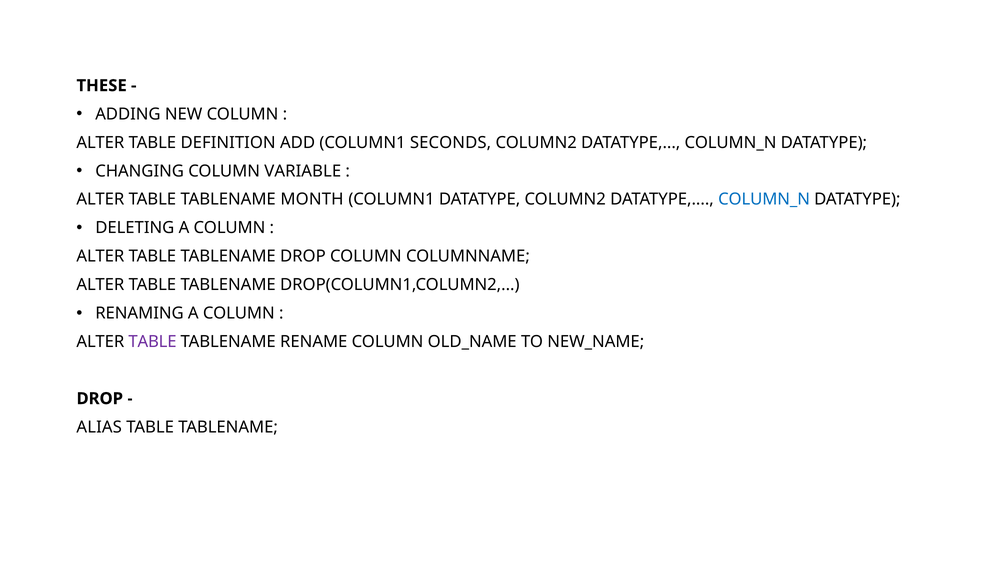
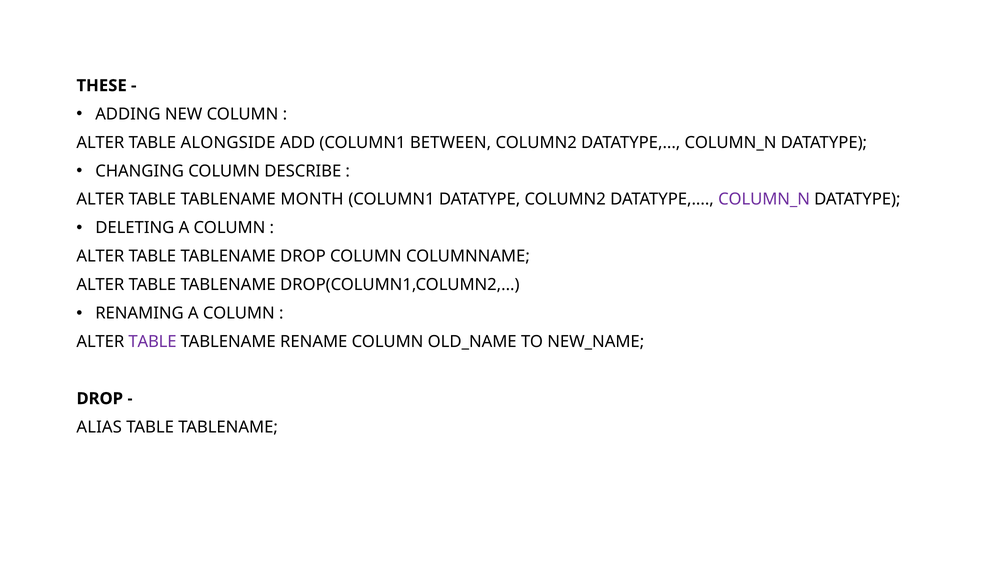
DEFINITION: DEFINITION -> ALONGSIDE (228, 143)
SECONDS: SECONDS -> BETWEEN (451, 143)
VARIABLE: VARIABLE -> DESCRIBE (303, 171)
COLUMN_N colour: blue -> purple (764, 200)
